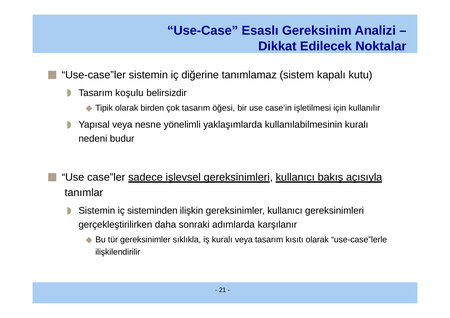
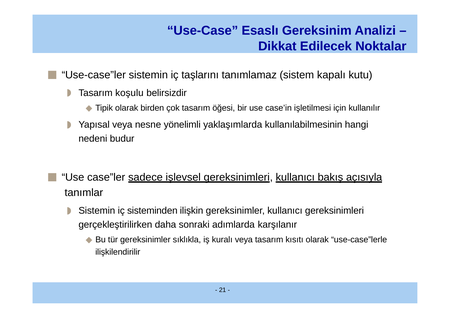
diğerine: diğerine -> taşlarını (200, 75)
kullanılabilmesinin kuralı: kuralı -> hangi (357, 125)
